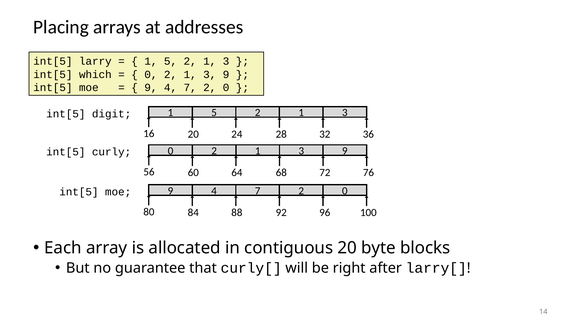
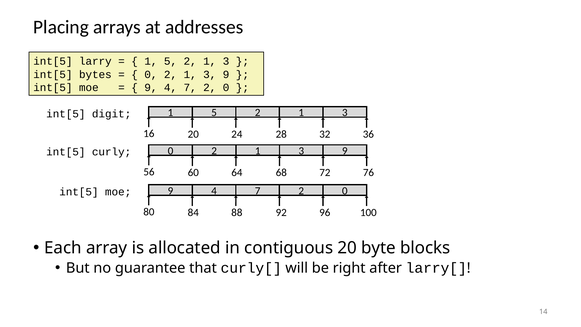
which: which -> bytes (95, 74)
